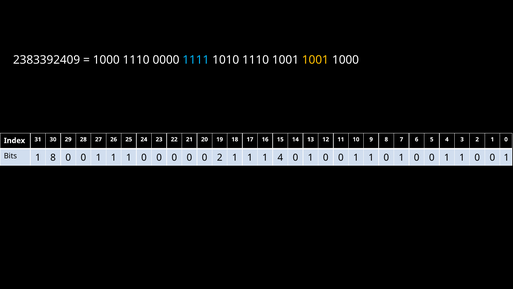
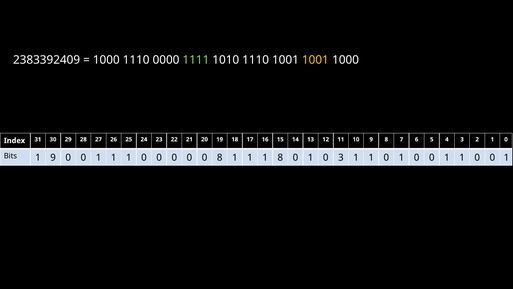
1111 colour: light blue -> light green (196, 60)
1 8: 8 -> 9 (53, 157)
0 2: 2 -> 8 (220, 157)
1 4: 4 -> 8 (280, 157)
0: 0 -> 3 (341, 157)
